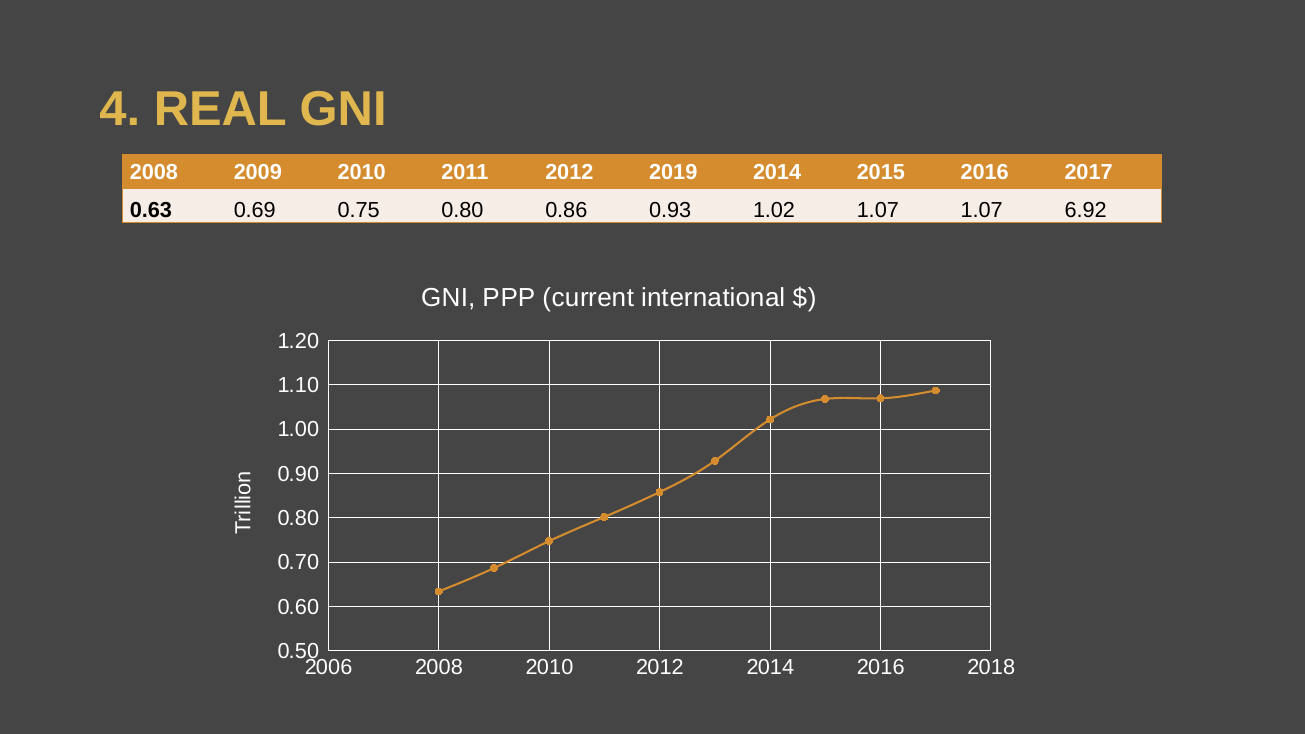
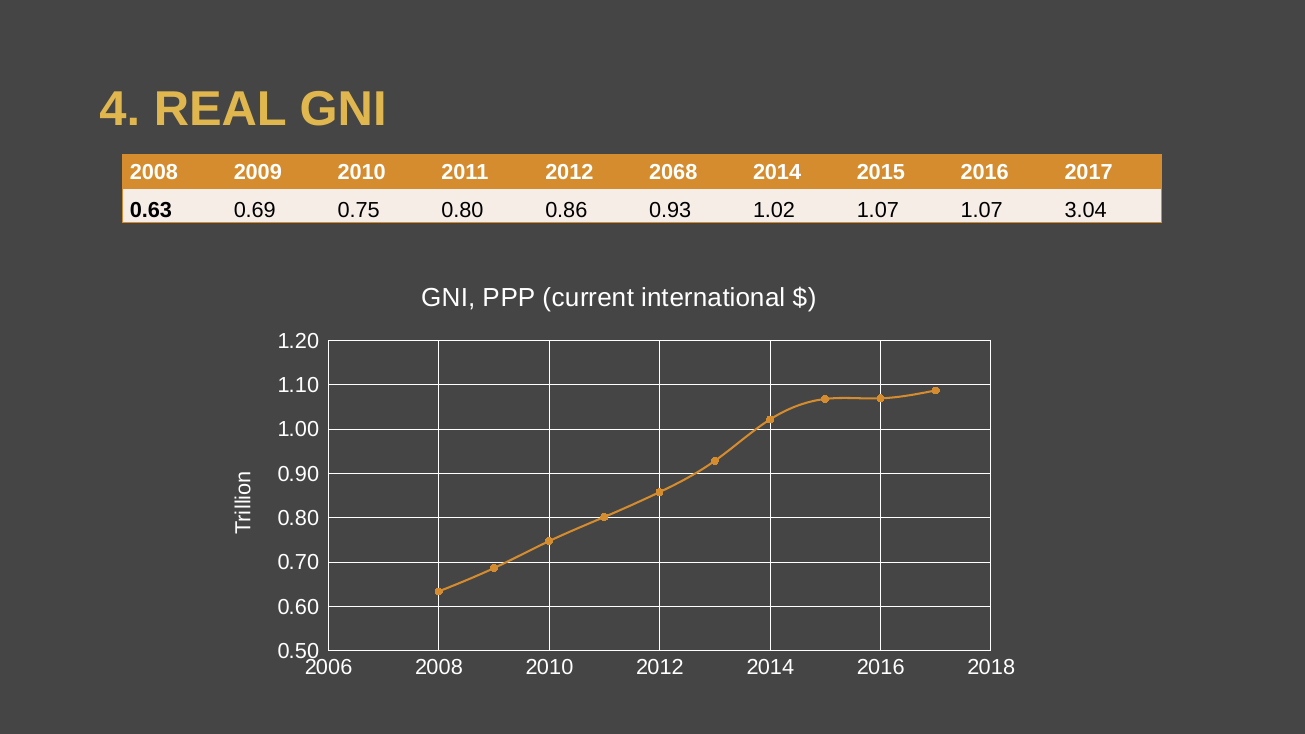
2019: 2019 -> 2068 (673, 172)
6.92: 6.92 -> 3.04 (1086, 211)
